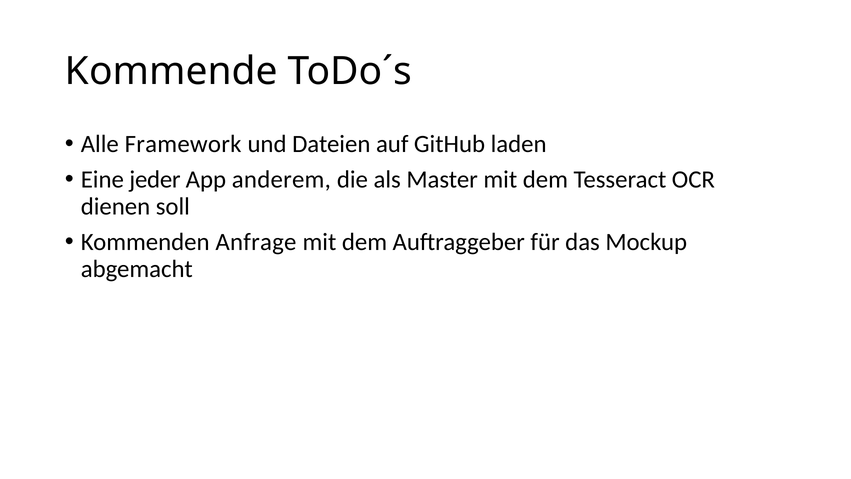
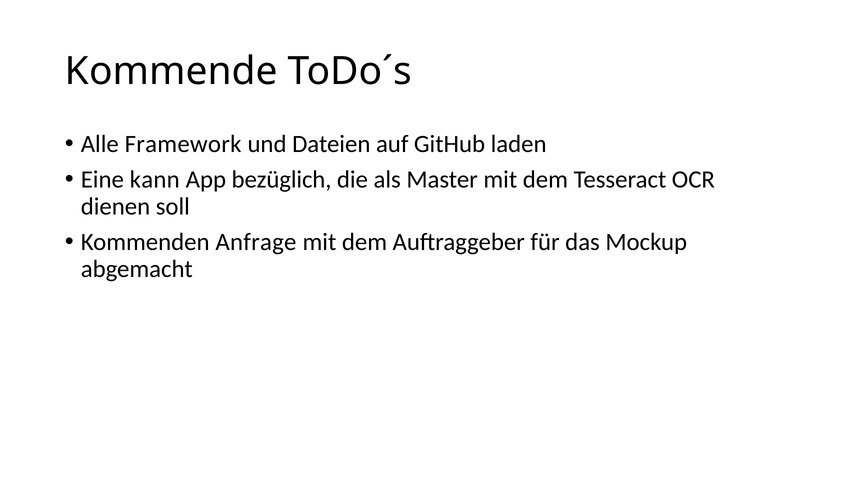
jeder: jeder -> kann (155, 180)
anderem: anderem -> bezüglich (282, 180)
